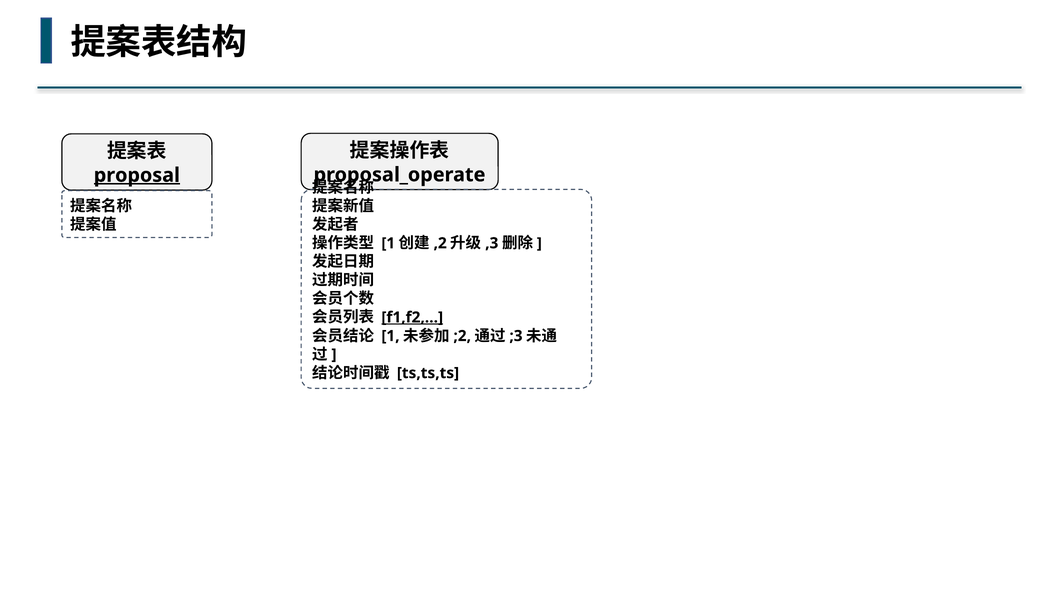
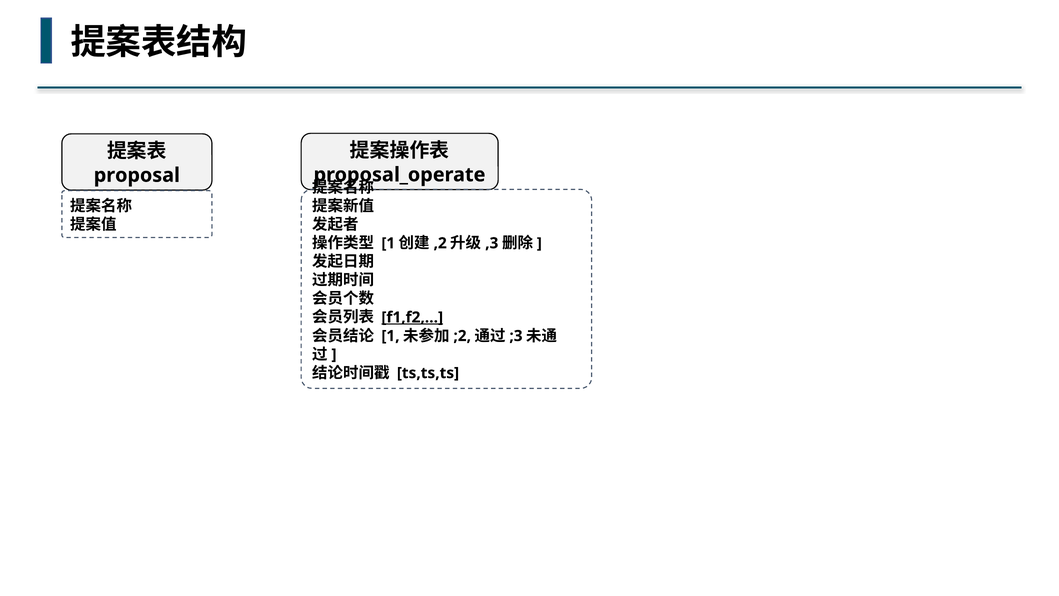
proposal underline: present -> none (137, 175)
